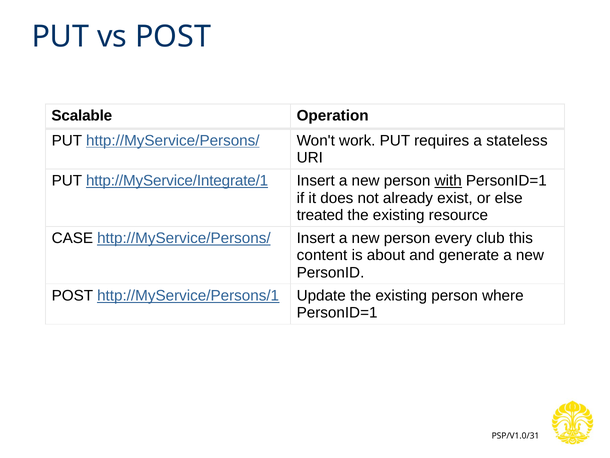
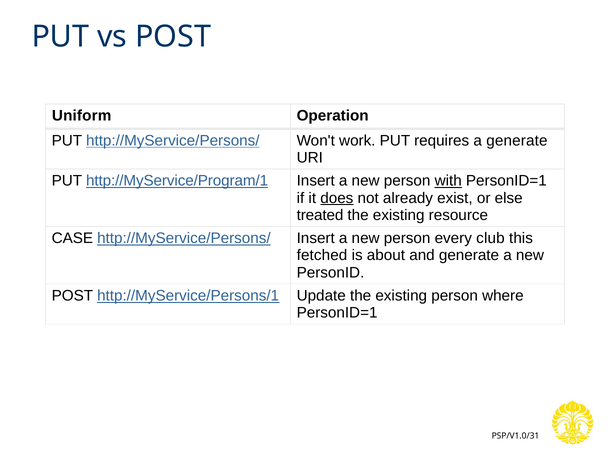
Scalable: Scalable -> Uniform (82, 116)
a stateless: stateless -> generate (517, 140)
http://MyService/Integrate/1: http://MyService/Integrate/1 -> http://MyService/Program/1 (177, 181)
does underline: none -> present (337, 198)
content: content -> fetched (322, 255)
